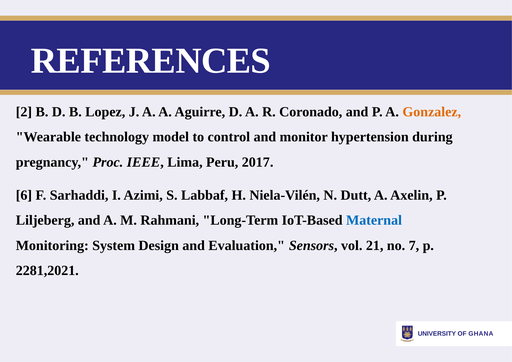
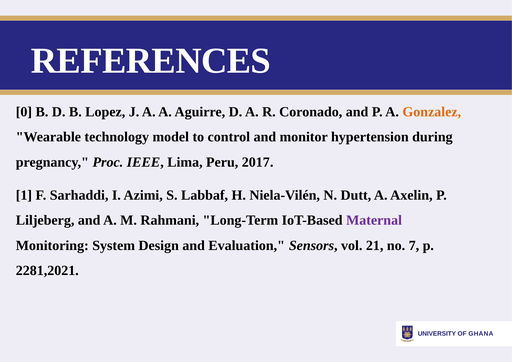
2: 2 -> 0 (24, 112)
6: 6 -> 1 (24, 195)
Maternal colour: blue -> purple (374, 220)
